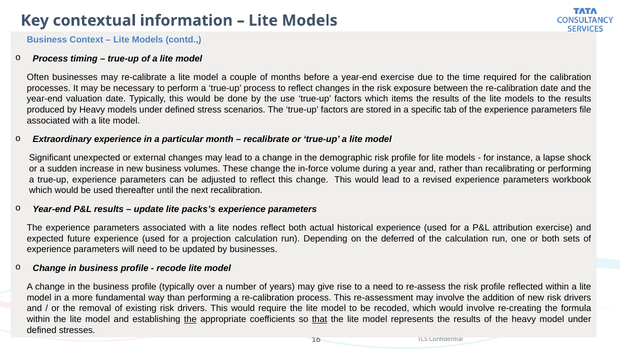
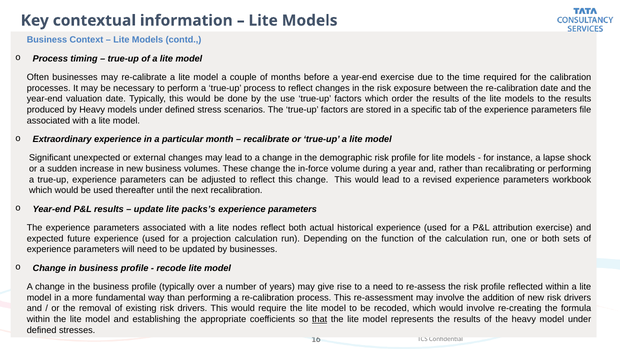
items: items -> order (402, 99)
deferred: deferred -> function (398, 238)
the underline: present -> none (190, 319)
